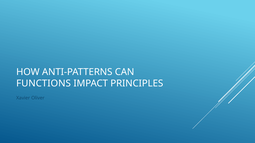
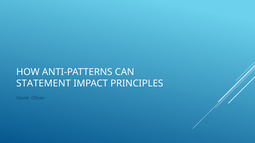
FUNCTIONS: FUNCTIONS -> STATEMENT (44, 84)
